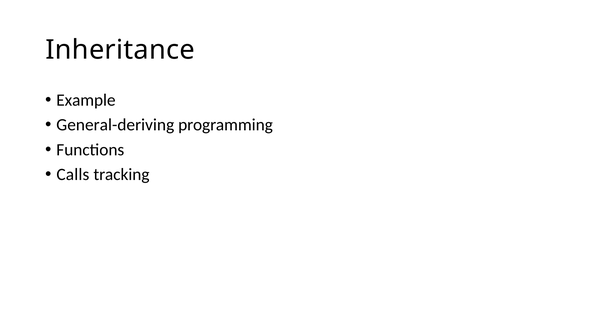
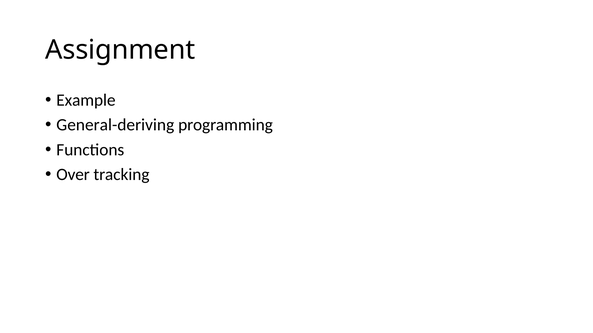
Inheritance: Inheritance -> Assignment (120, 50)
Calls: Calls -> Over (73, 175)
